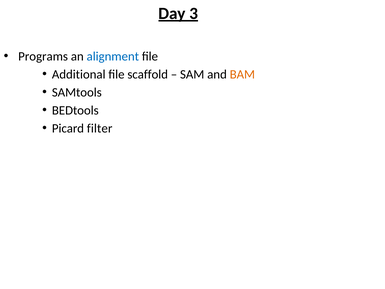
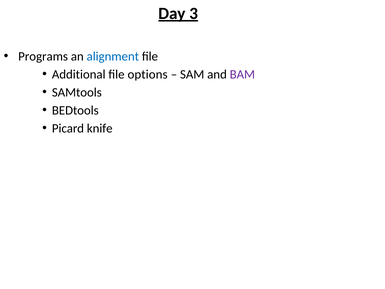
scaffold: scaffold -> options (148, 74)
BAM colour: orange -> purple (242, 74)
filter: filter -> knife (100, 128)
